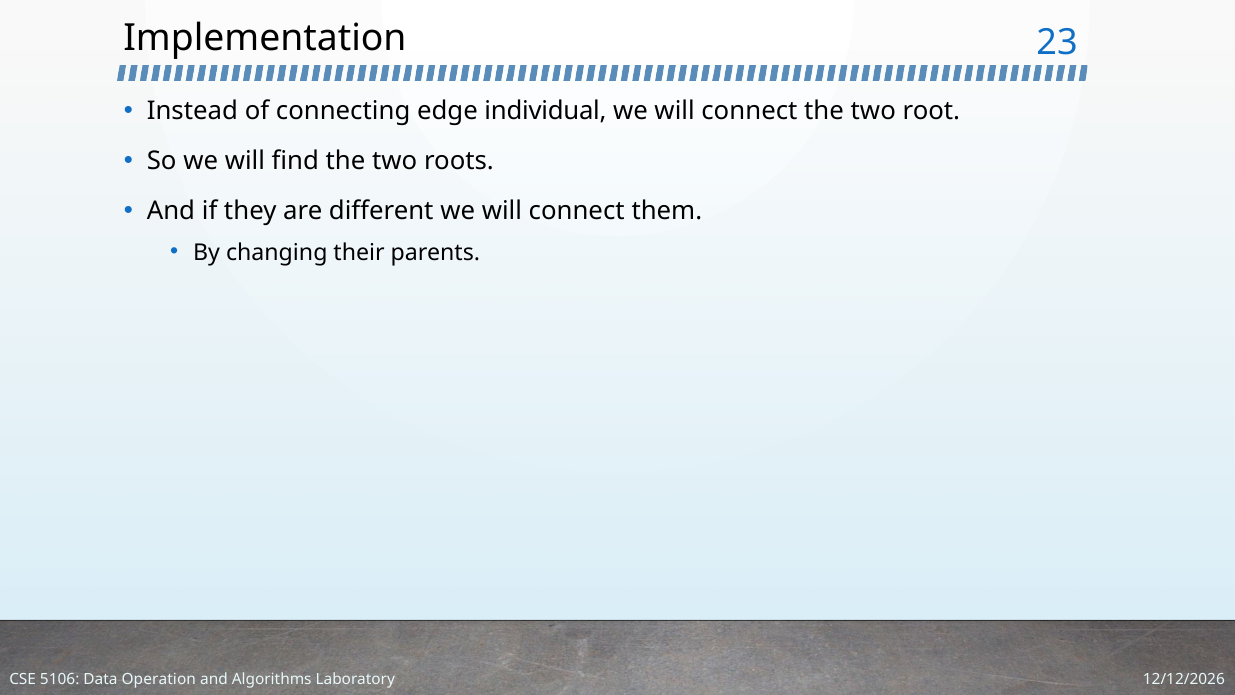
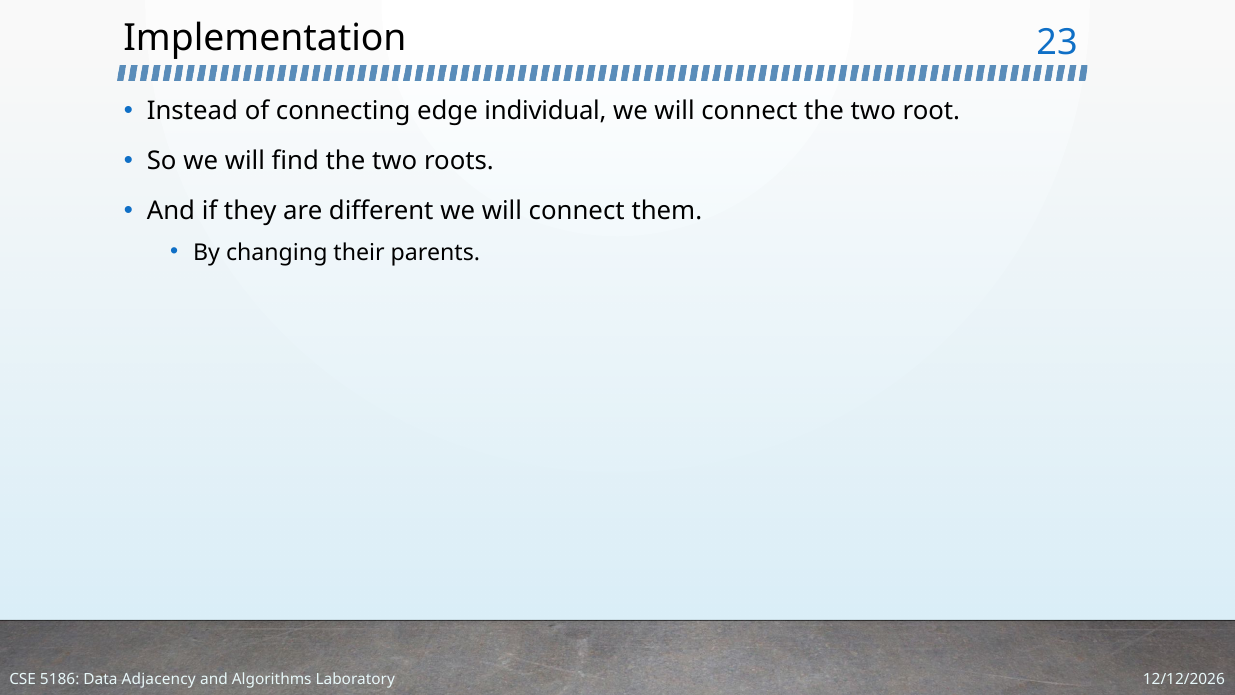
5106: 5106 -> 5186 (60, 679)
Operation: Operation -> Adjacency (159, 679)
